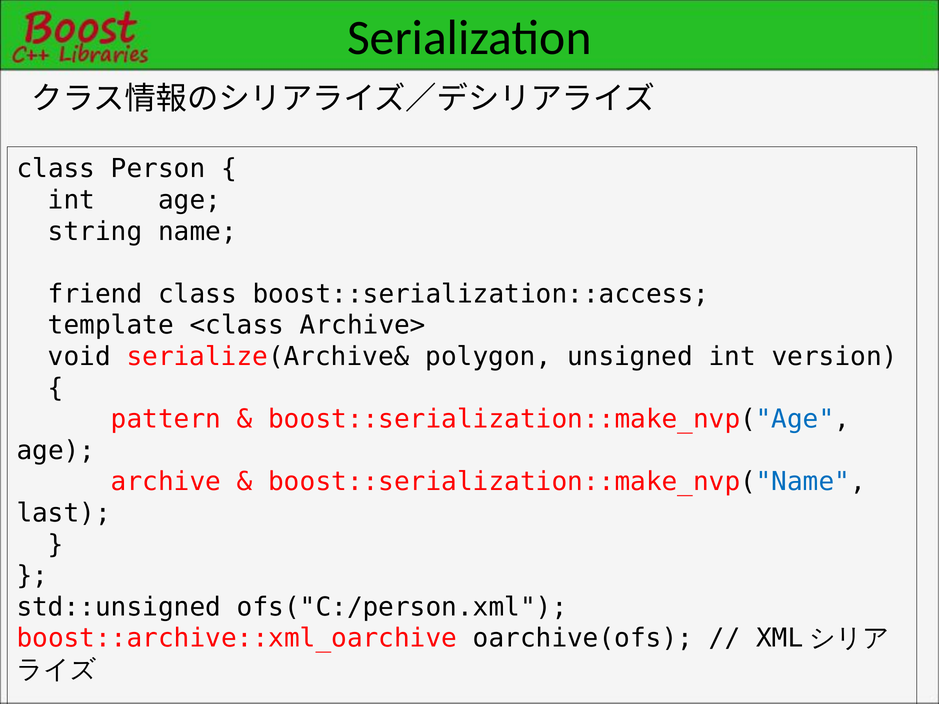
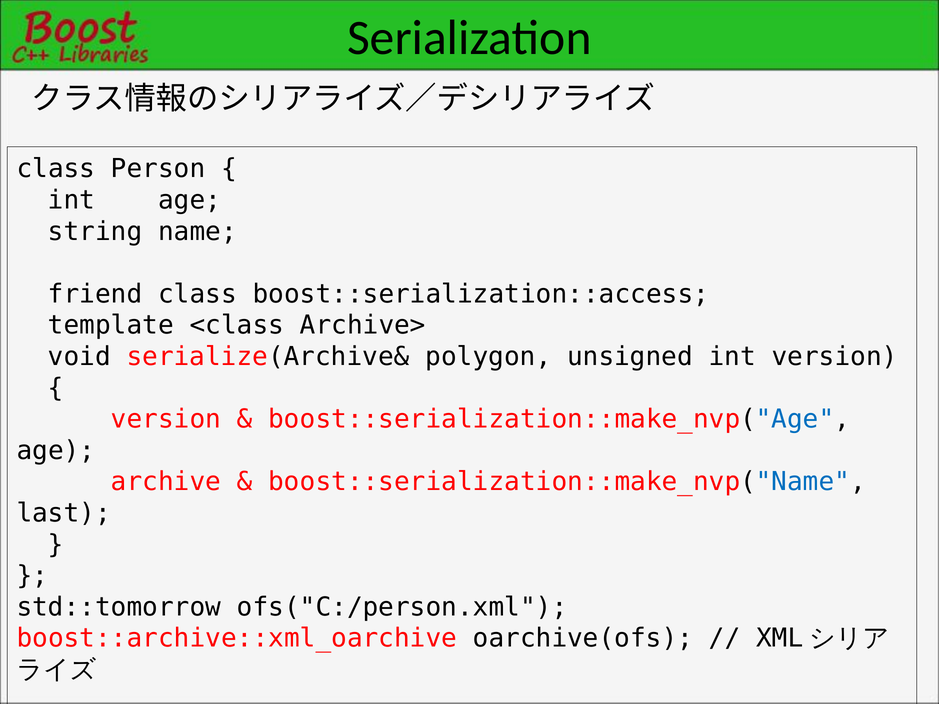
pattern: pattern -> version (166, 419)
std::unsigned: std::unsigned -> std::tomorrow (119, 607)
